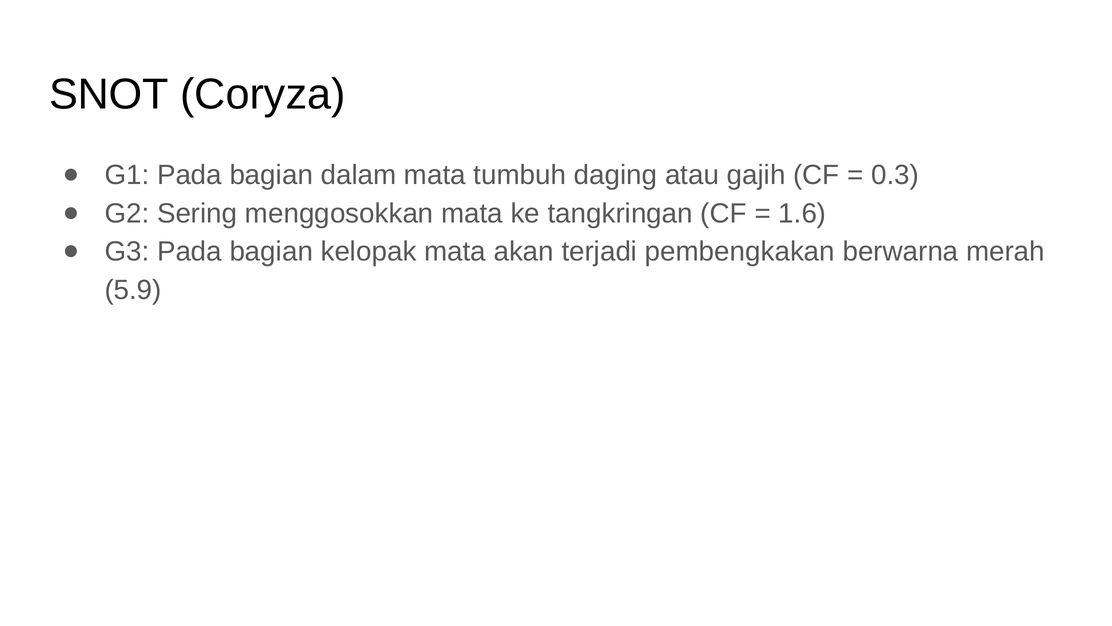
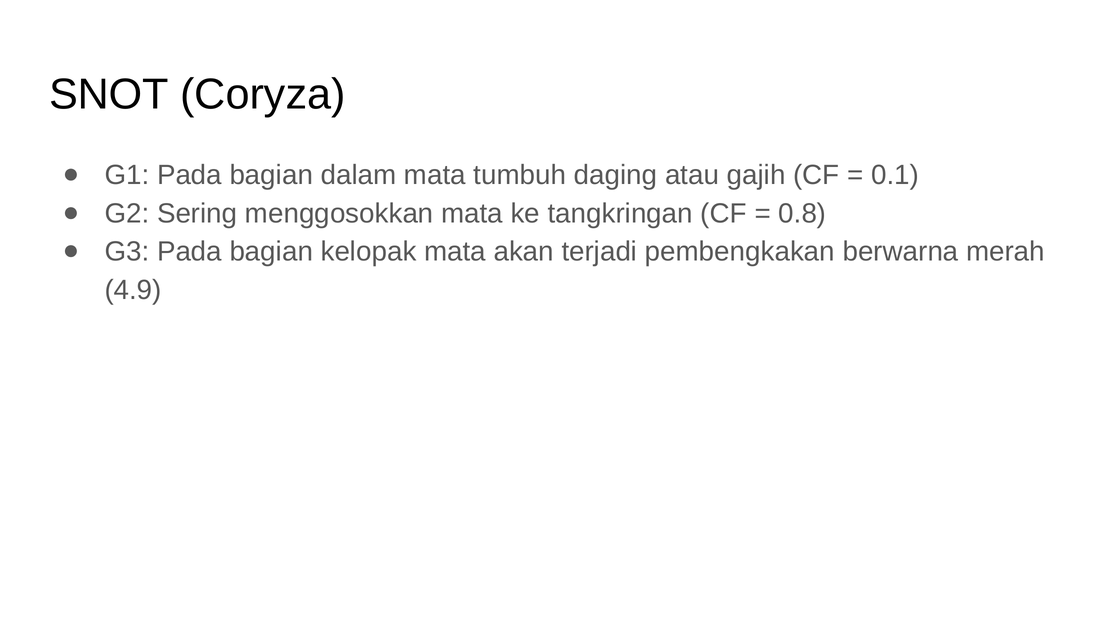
0.3: 0.3 -> 0.1 (895, 175)
1.6: 1.6 -> 0.8 (802, 213)
5.9: 5.9 -> 4.9 (133, 290)
